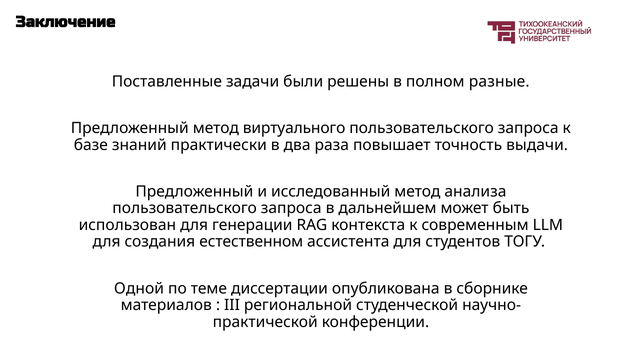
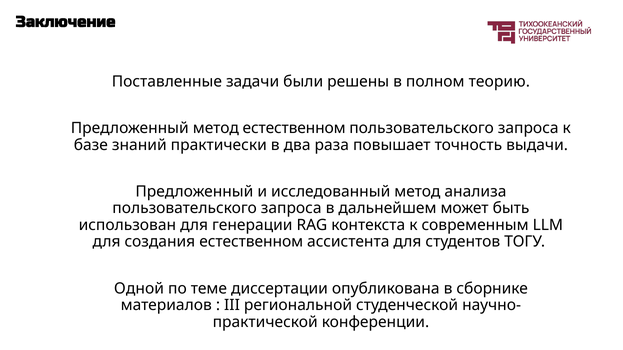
разные: разные -> теорию (499, 82)
метод виртуального: виртуального -> естественном (294, 128)
